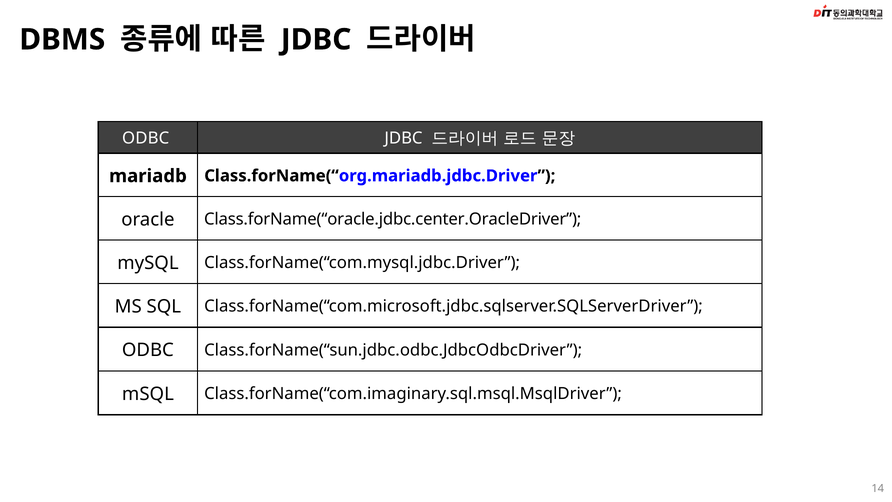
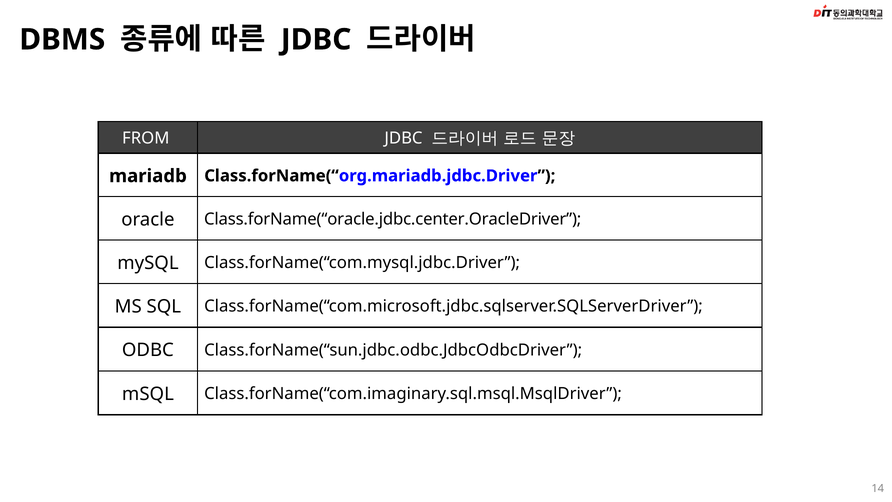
ODBC: ODBC -> FROM (146, 138)
